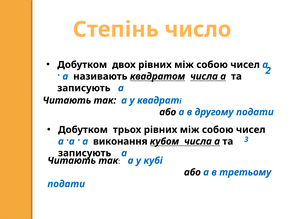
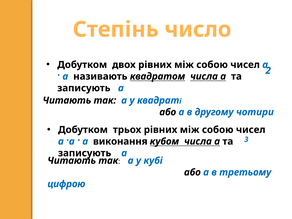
другому подати: подати -> чотири (255, 112)
подати: подати -> цифрою (66, 184)
